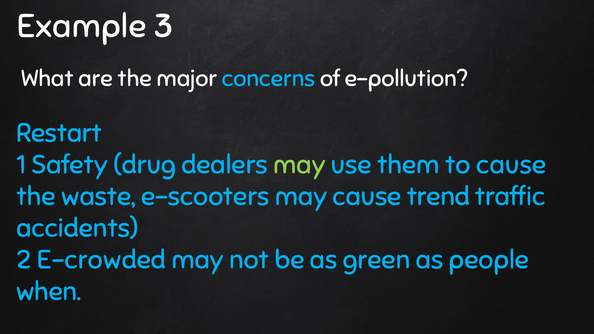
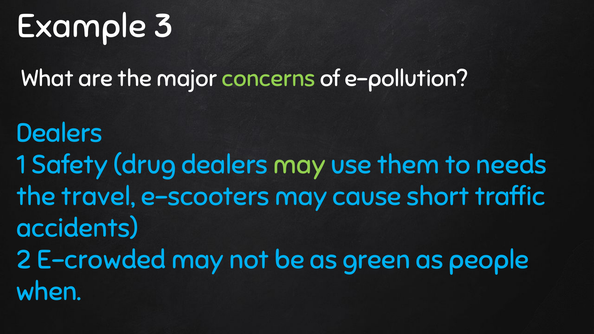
concerns colour: light blue -> light green (269, 79)
Restart: Restart -> Dealers (59, 133)
to cause: cause -> needs (511, 165)
waste: waste -> travel (98, 197)
trend: trend -> short (438, 197)
